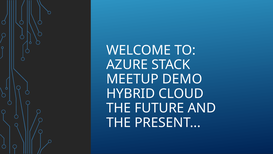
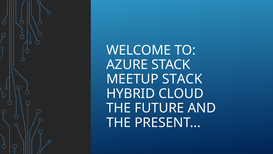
MEETUP DEMO: DEMO -> STACK (182, 79)
